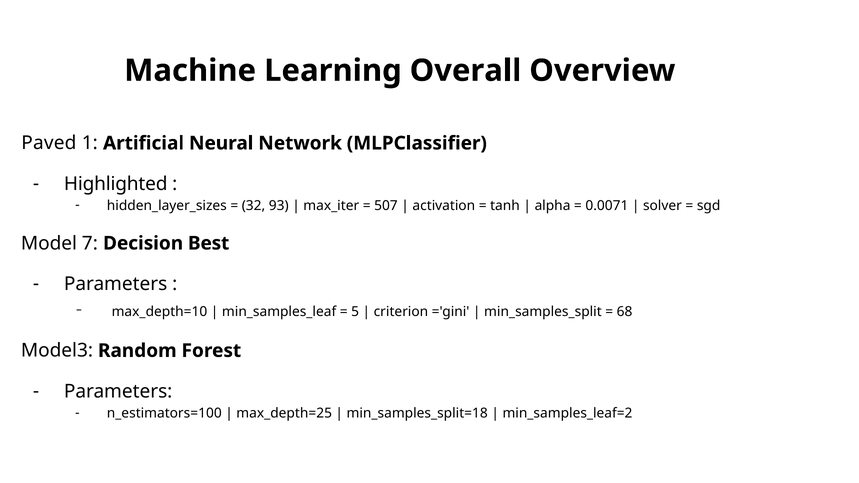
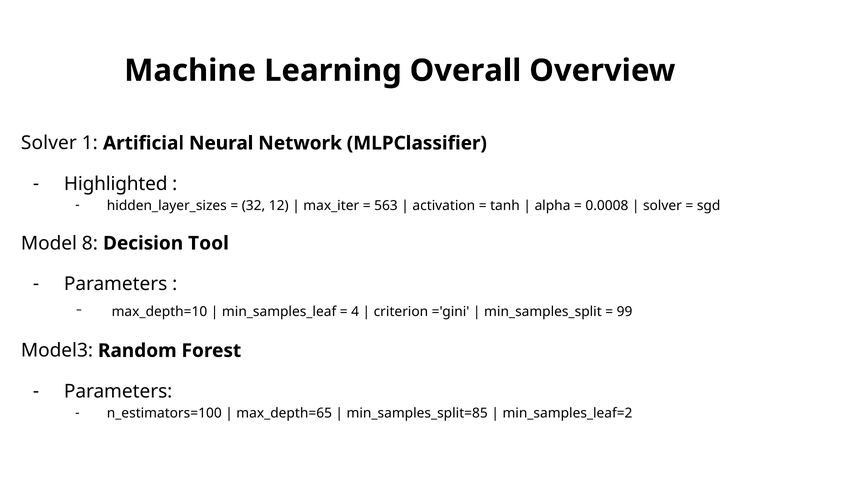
Paved: Paved -> Solver (49, 143)
93: 93 -> 12 (279, 206)
507: 507 -> 563 (386, 206)
0.0071: 0.0071 -> 0.0008 (607, 206)
7: 7 -> 8 (90, 243)
Best: Best -> Tool (208, 243)
5: 5 -> 4 (355, 312)
68: 68 -> 99 (625, 312)
max_depth=25: max_depth=25 -> max_depth=65 (284, 413)
min_samples_split=18: min_samples_split=18 -> min_samples_split=85 (417, 413)
